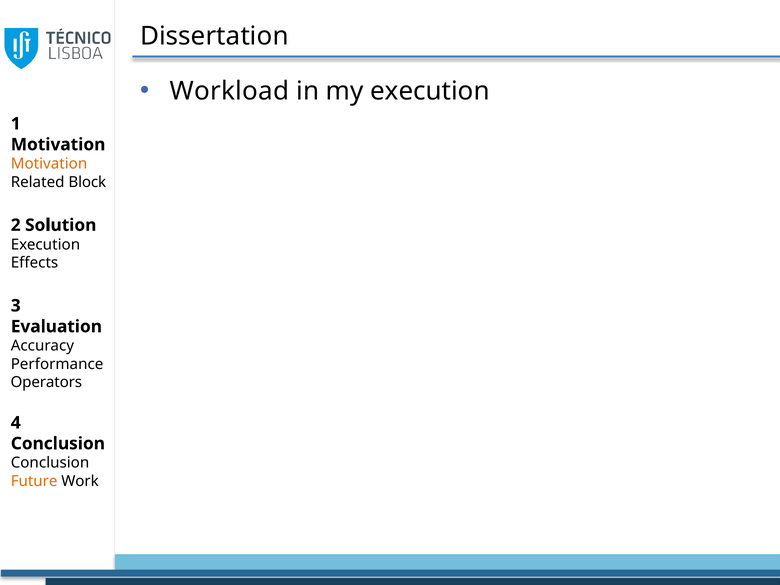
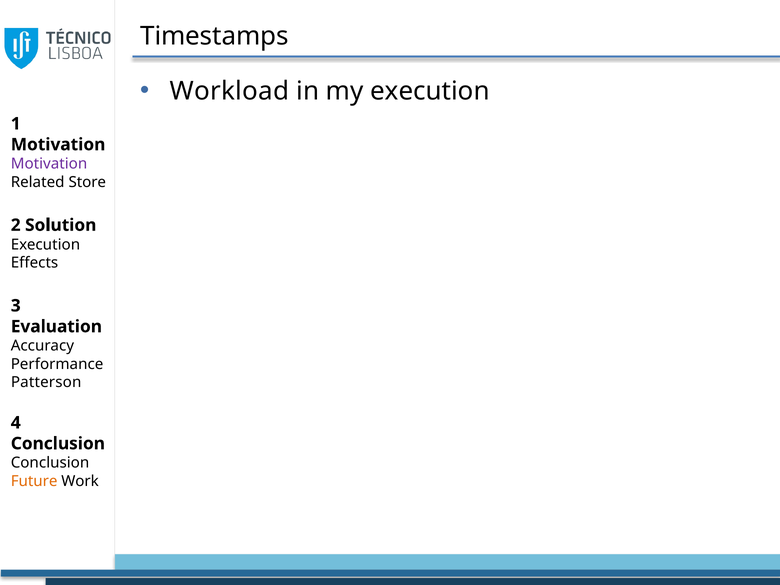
Dissertation: Dissertation -> Timestamps (214, 36)
Motivation colour: orange -> purple (49, 164)
Block: Block -> Store (87, 182)
Operators: Operators -> Patterson (46, 382)
